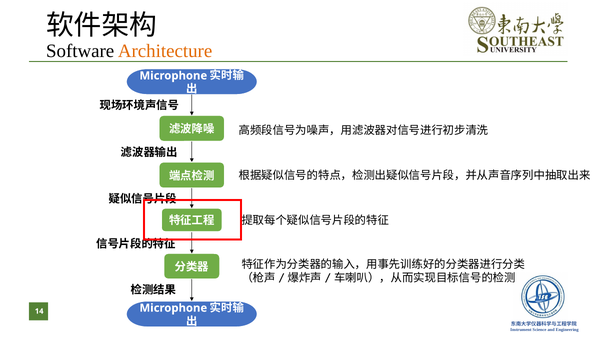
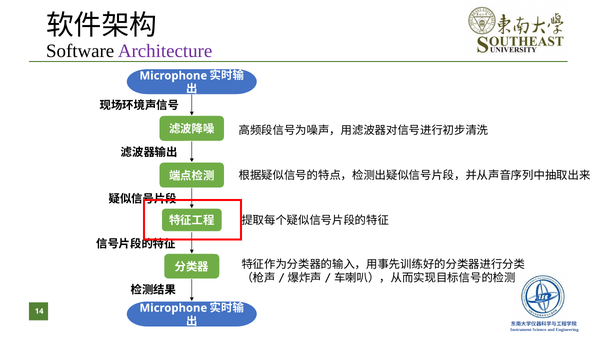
Architecture colour: orange -> purple (165, 51)
